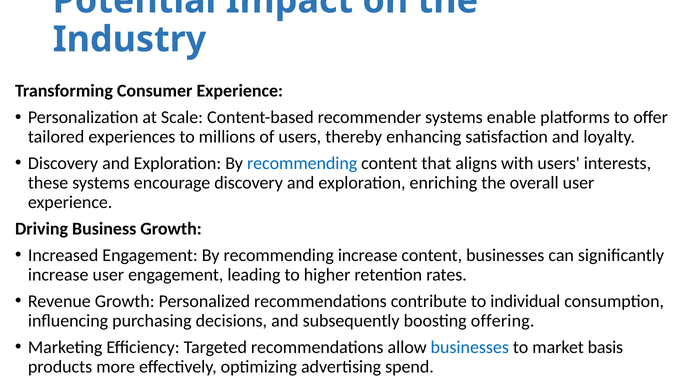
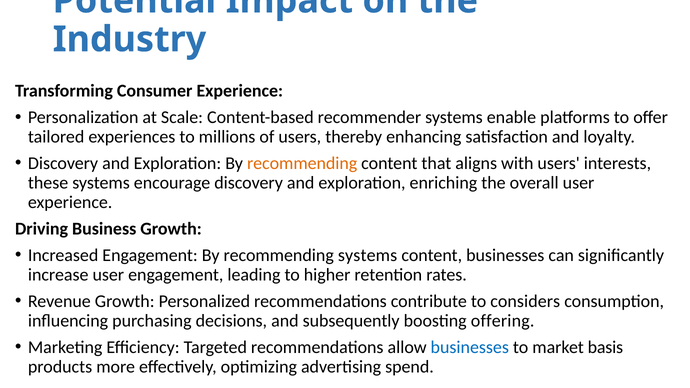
recommending colour: blue -> orange (302, 163)
recommending increase: increase -> systems (368, 255)
individual: individual -> considers (525, 301)
